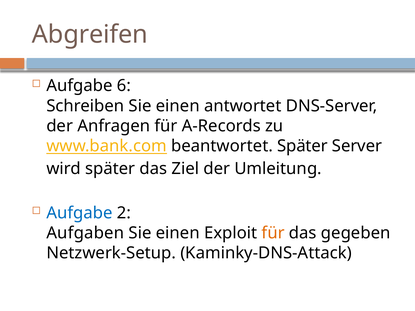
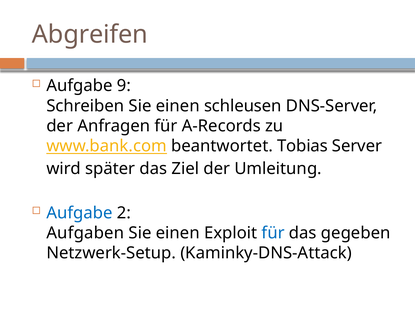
6: 6 -> 9 (124, 86)
antwortet: antwortet -> schleusen (243, 106)
beantwortet Später: Später -> Tobias (302, 146)
für colour: orange -> blue (273, 233)
